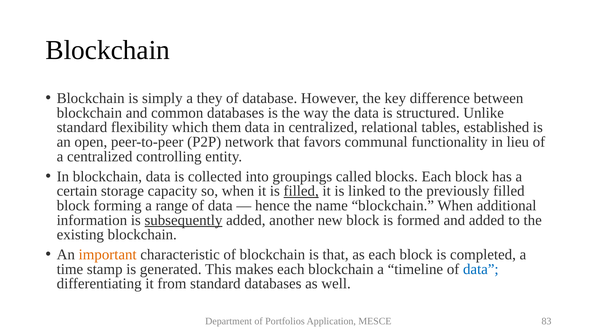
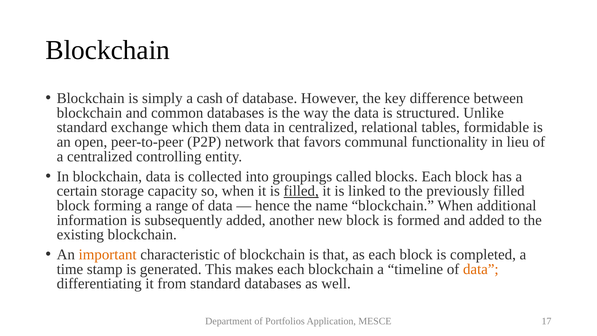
they: they -> cash (210, 98)
flexibility: flexibility -> exchange (139, 127)
established: established -> formidable (496, 127)
subsequently underline: present -> none (183, 220)
data colour: blue -> orange (481, 269)
83: 83 -> 17 (546, 321)
